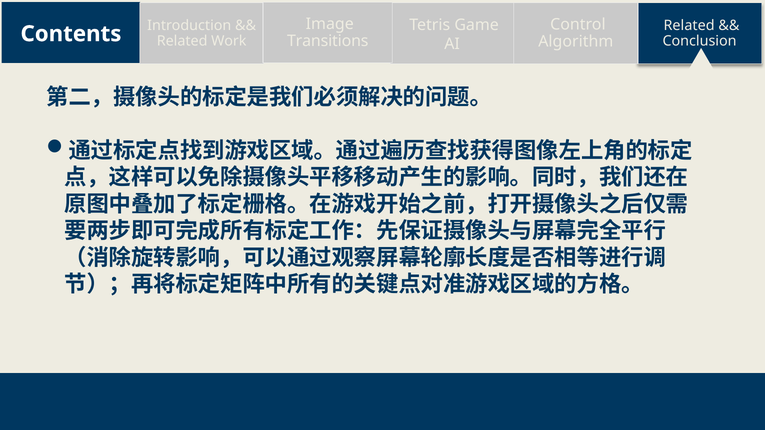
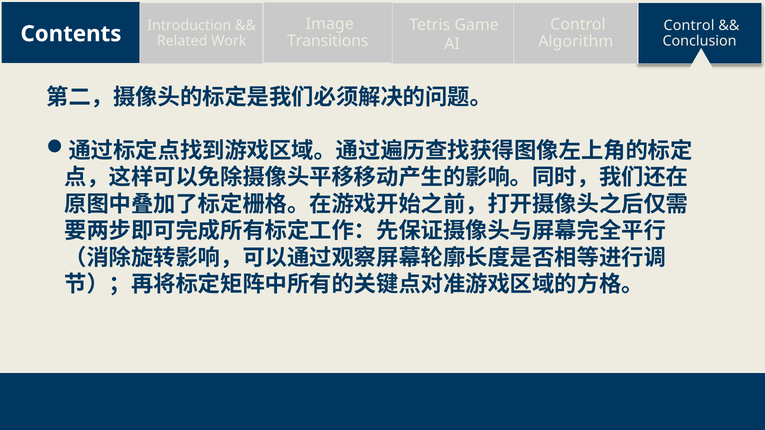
Related: Related -> Control (689, 25)
